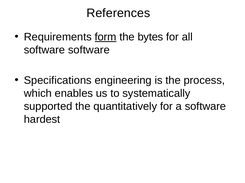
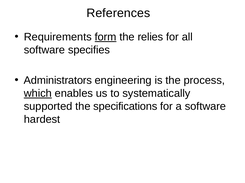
bytes: bytes -> relies (150, 37)
software software: software -> specifies (89, 50)
Specifications: Specifications -> Administrators (58, 81)
which underline: none -> present (38, 94)
quantitatively: quantitatively -> specifications (125, 107)
